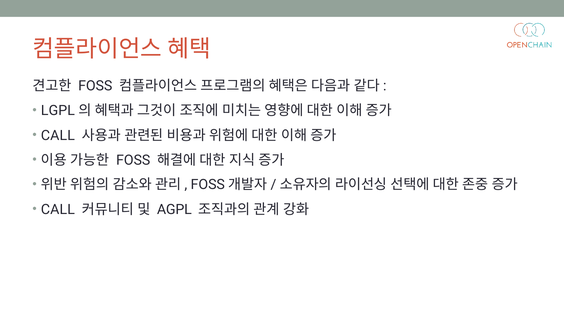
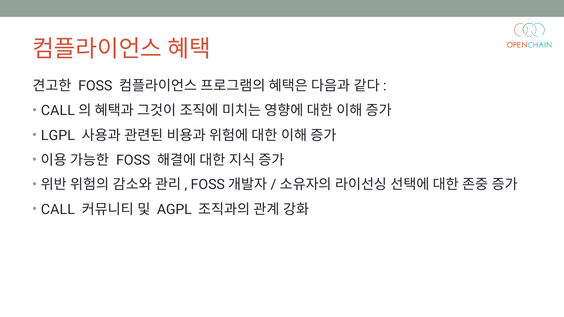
LGPL: LGPL -> CALL (58, 111)
CALL: CALL -> LGPL (58, 136)
